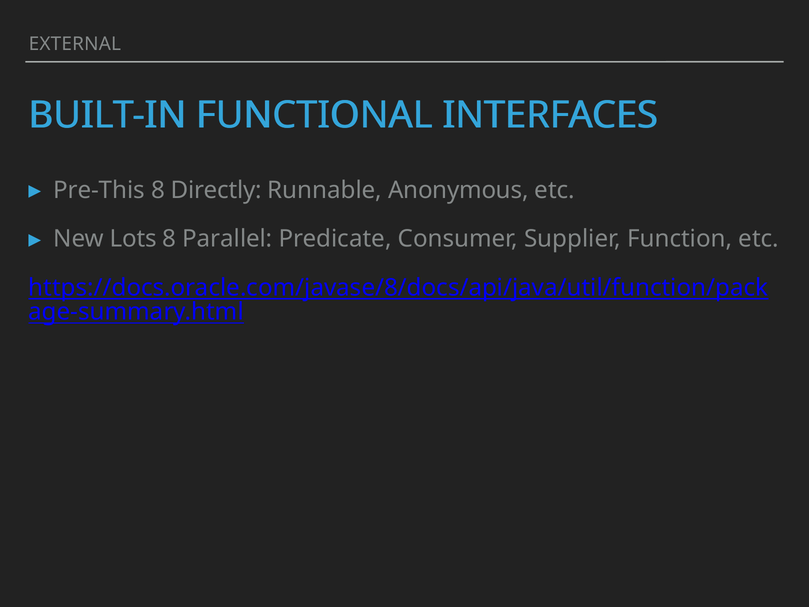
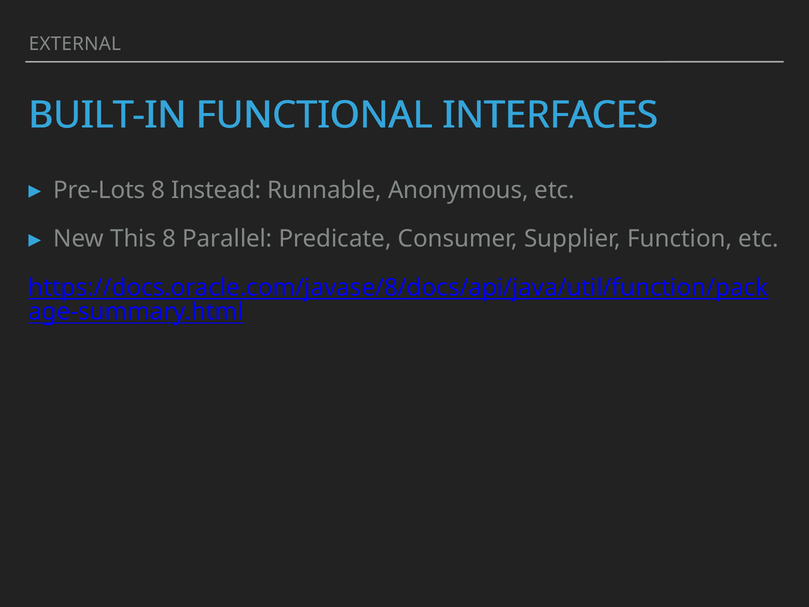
Pre-This: Pre-This -> Pre-Lots (99, 190)
Directly: Directly -> Instead (216, 190)
Lots: Lots -> This (133, 239)
